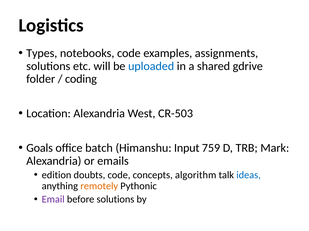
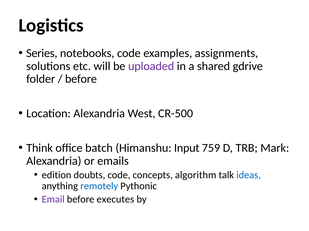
Types: Types -> Series (42, 53)
uploaded colour: blue -> purple (151, 66)
coding: coding -> before (81, 79)
CR-503: CR-503 -> CR-500 (176, 114)
Goals: Goals -> Think (40, 148)
remotely colour: orange -> blue (99, 187)
before solutions: solutions -> executes (115, 200)
